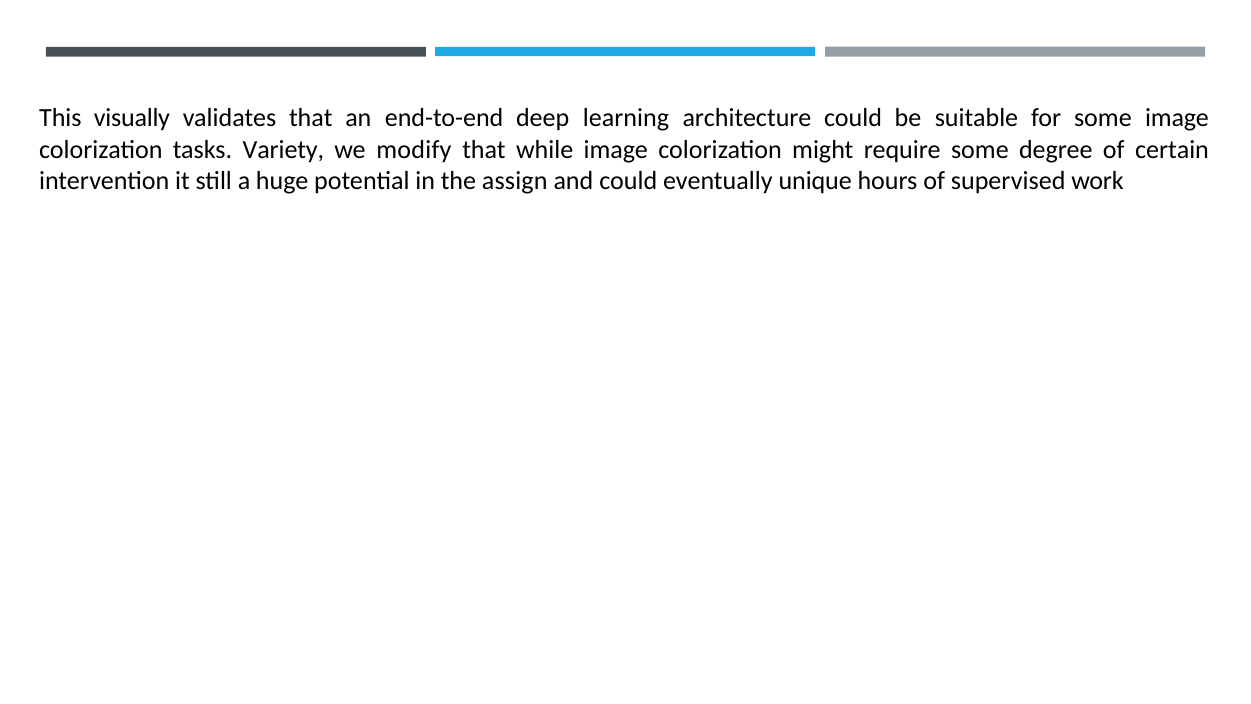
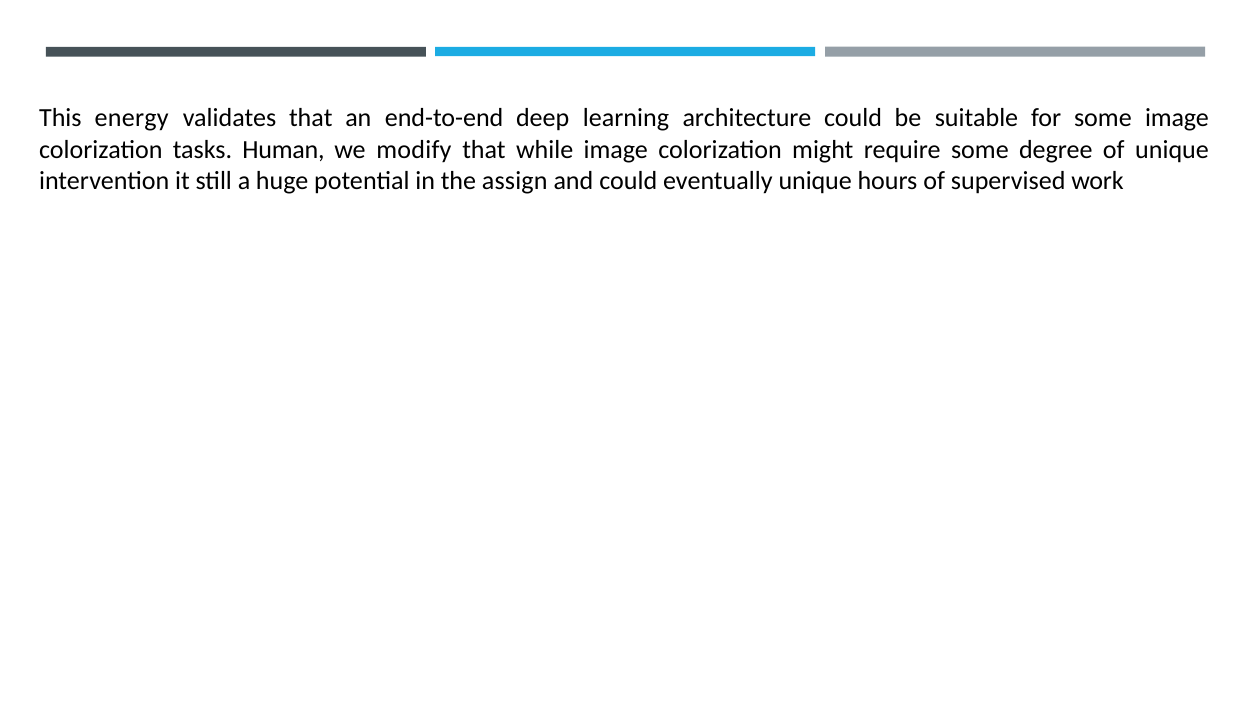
visually: visually -> energy (132, 118)
Variety: Variety -> Human (283, 150)
of certain: certain -> unique (1172, 150)
